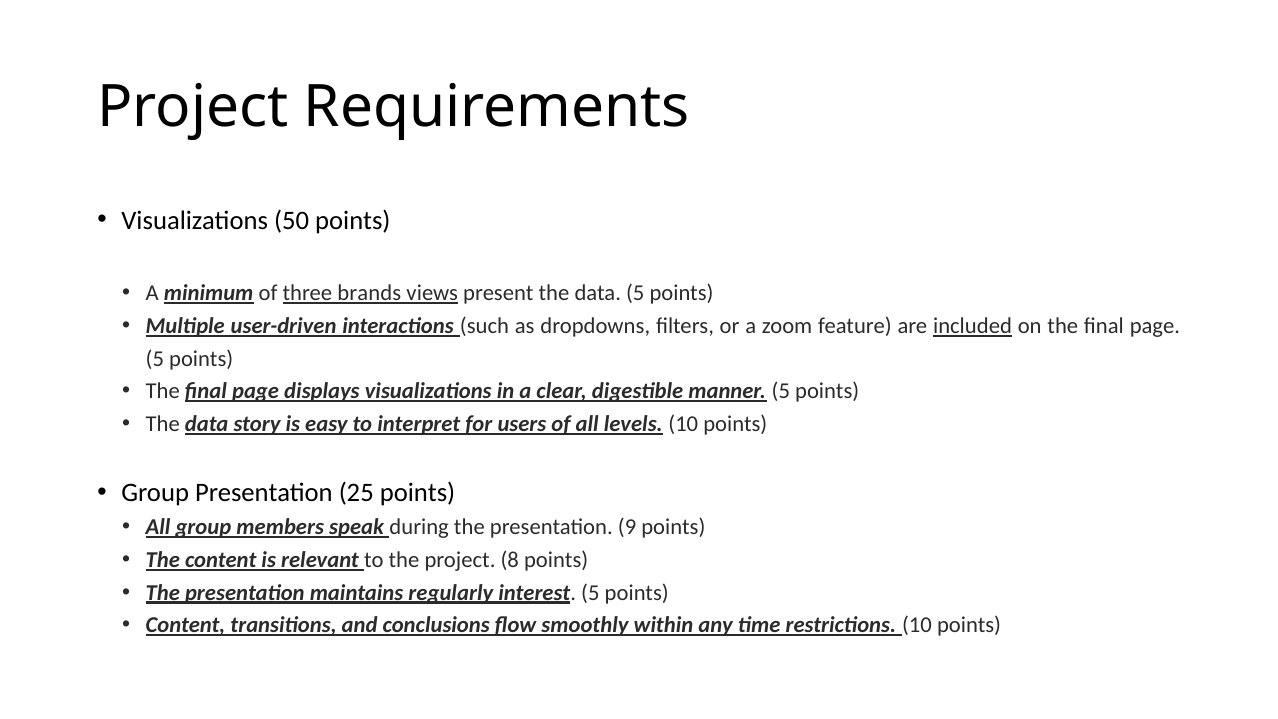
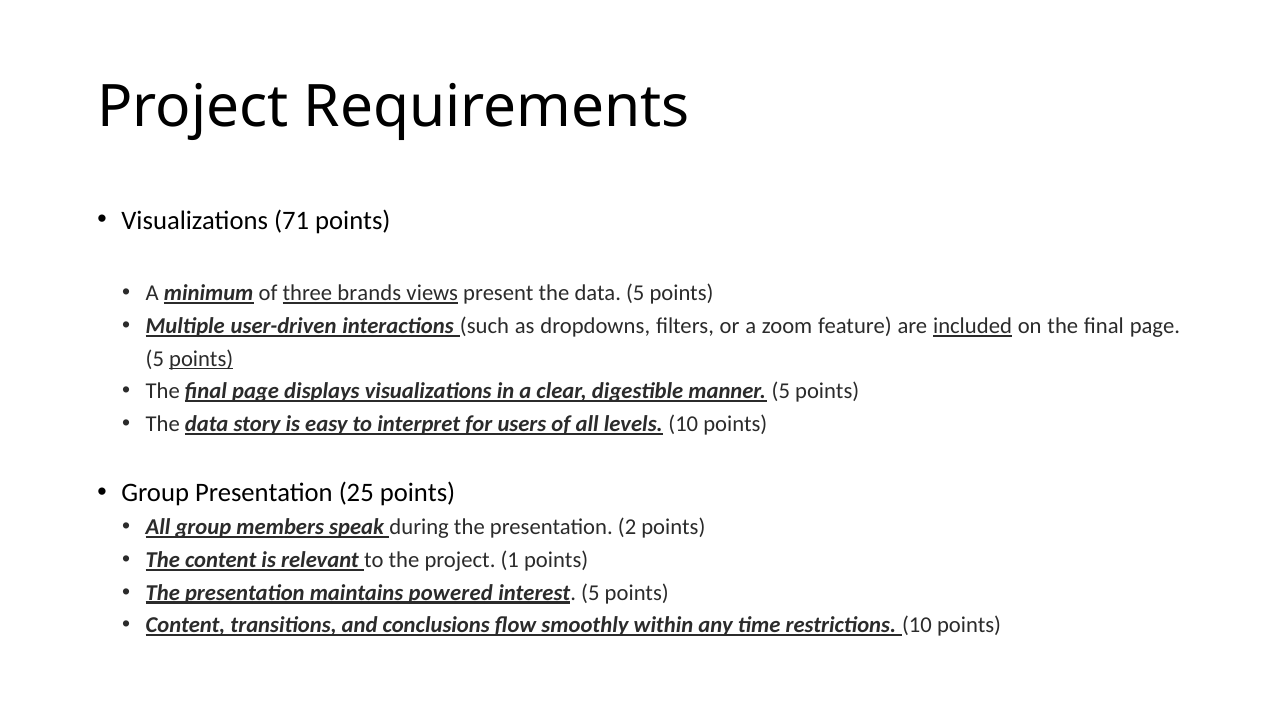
50: 50 -> 71 (292, 220)
points underline: none -> present (201, 359)
9: 9 -> 2 (627, 527)
8: 8 -> 1 (510, 560)
regularly: regularly -> powered (451, 593)
